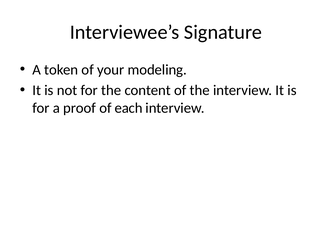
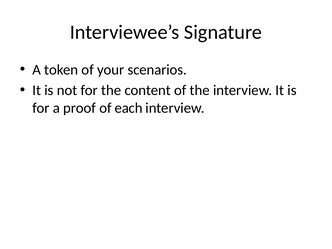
modeling: modeling -> scenarios (157, 70)
